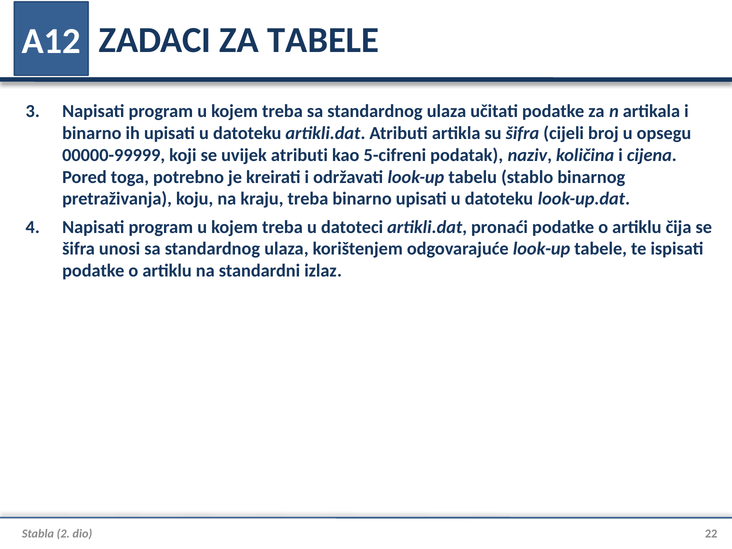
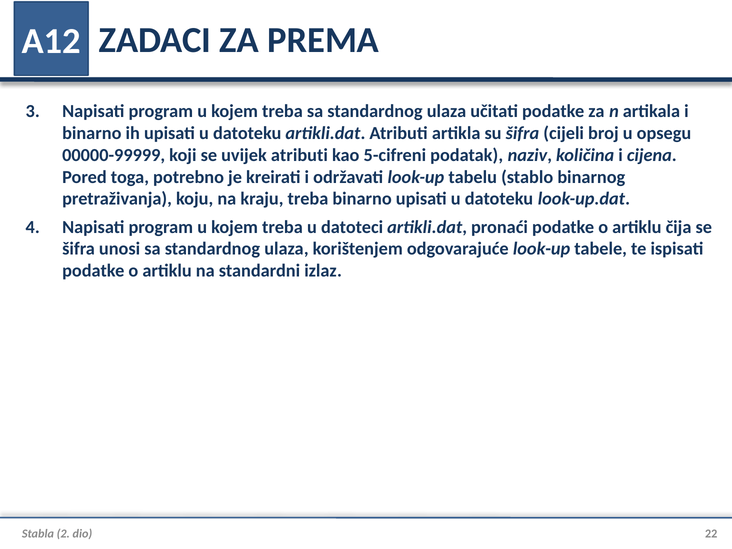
ZA TABELE: TABELE -> PREMA (323, 40)
